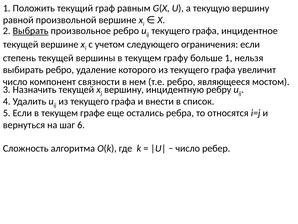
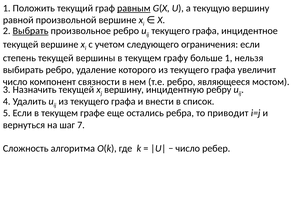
равным underline: none -> present (134, 8)
относятся: относятся -> приводит (228, 113)
6: 6 -> 7 (81, 125)
